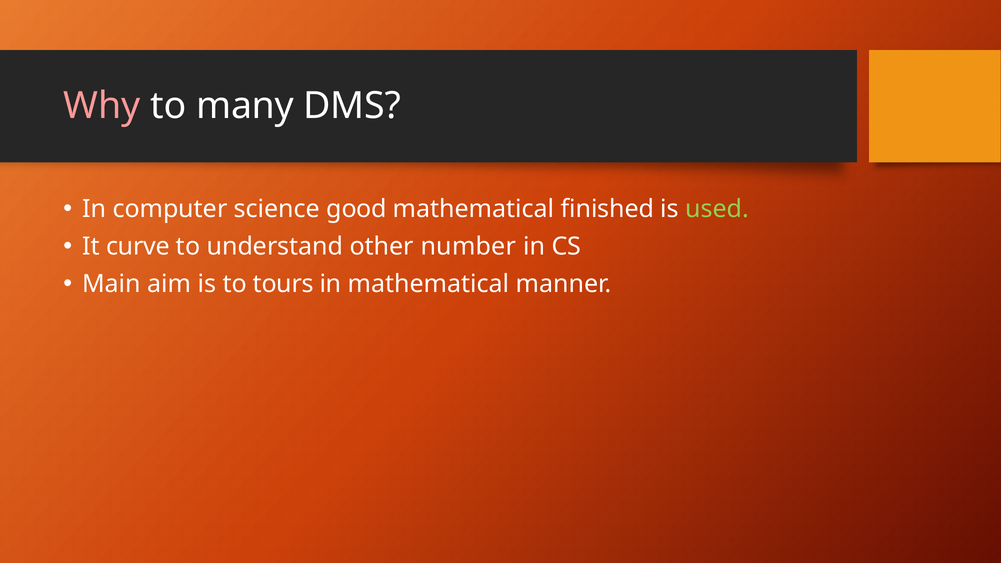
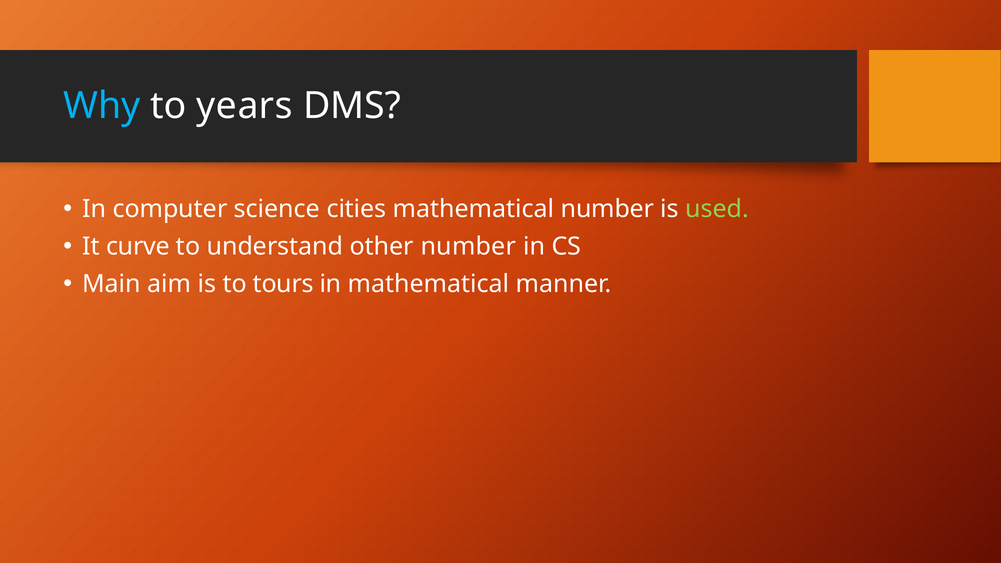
Why colour: pink -> light blue (102, 106)
many: many -> years (245, 106)
good: good -> cities (356, 209)
mathematical finished: finished -> number (608, 209)
